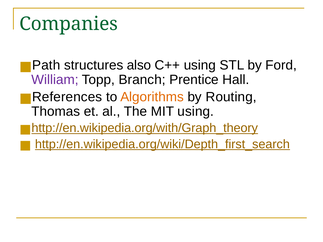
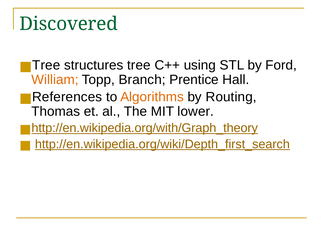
Companies: Companies -> Discovered (69, 24)
Path: Path -> Tree (46, 65)
structures also: also -> tree (139, 65)
William colour: purple -> orange (55, 80)
MIT using: using -> lower (196, 112)
